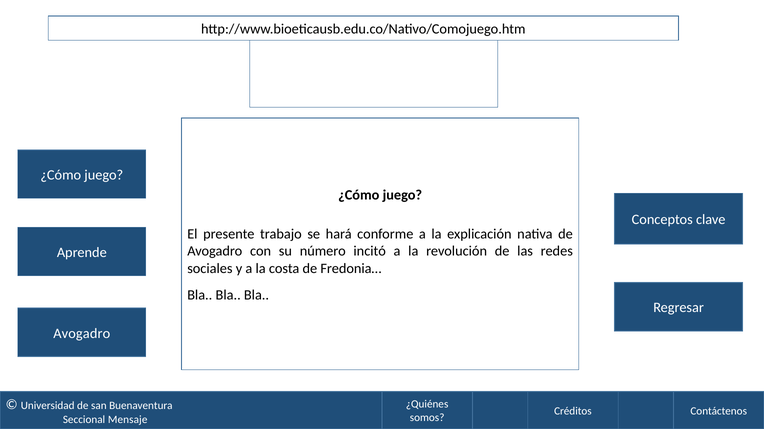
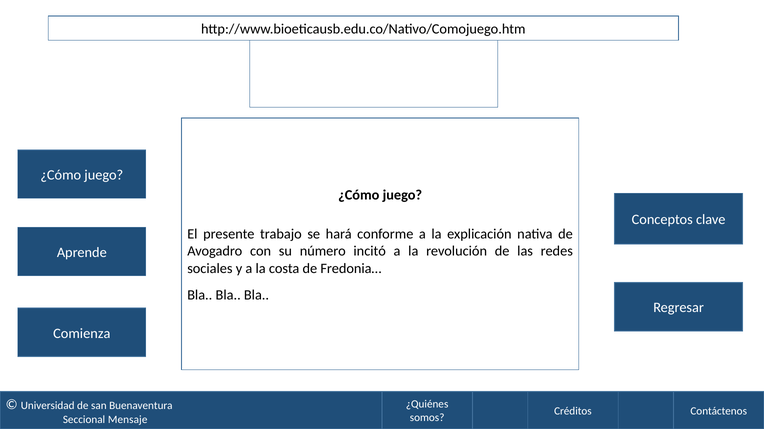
Avogadro: Avogadro -> Comienza (82, 334)
